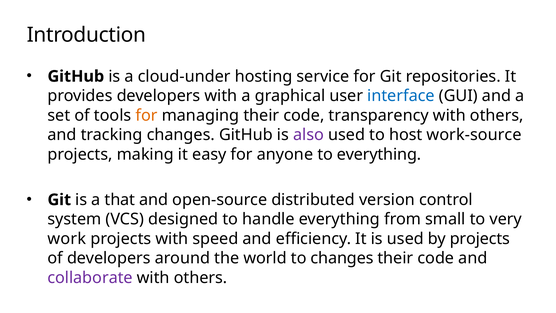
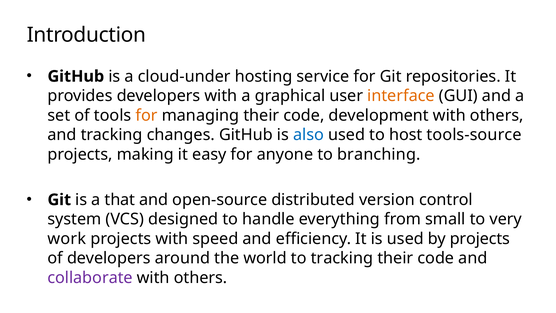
interface colour: blue -> orange (401, 96)
transparency: transparency -> development (379, 115)
also colour: purple -> blue (309, 135)
work-source: work-source -> tools-source (474, 135)
to everything: everything -> branching (379, 154)
to changes: changes -> tracking (342, 258)
